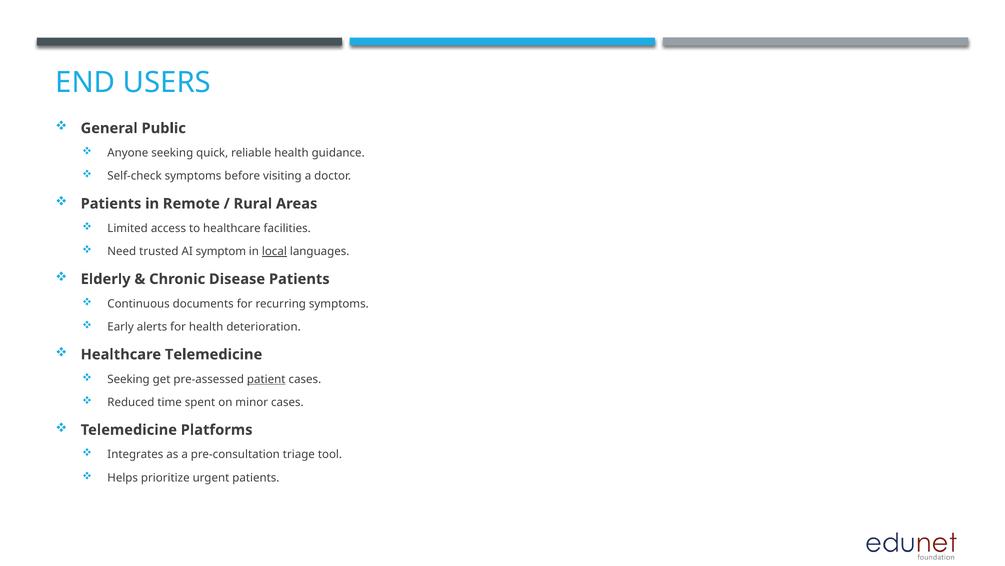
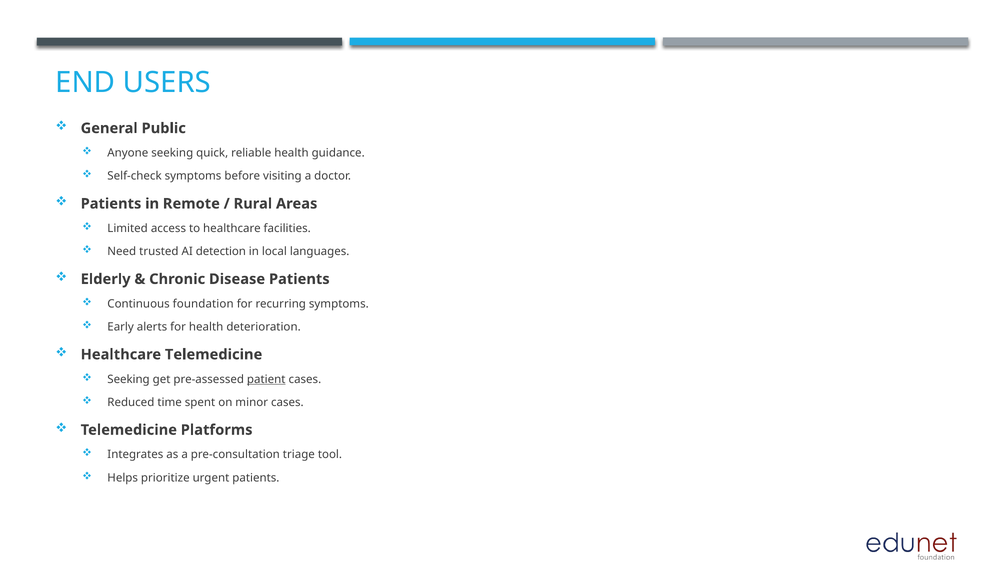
symptom: symptom -> detection (221, 251)
local underline: present -> none (274, 251)
documents: documents -> foundation (203, 303)
